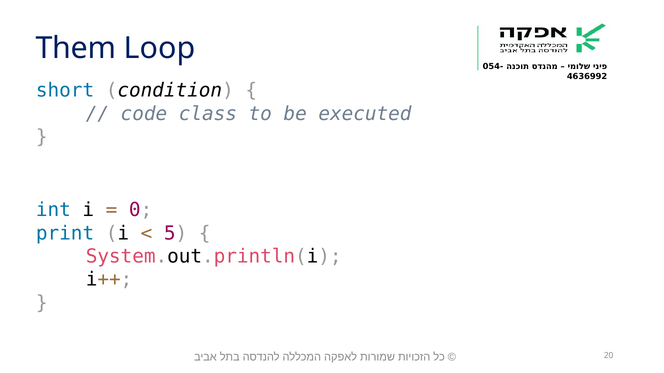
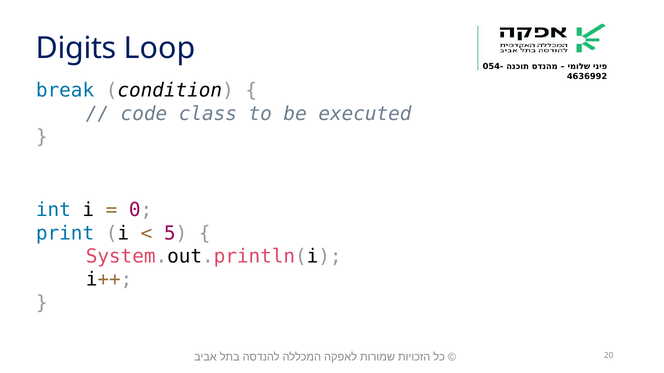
Them: Them -> Digits (76, 48)
short: short -> break (65, 91)
